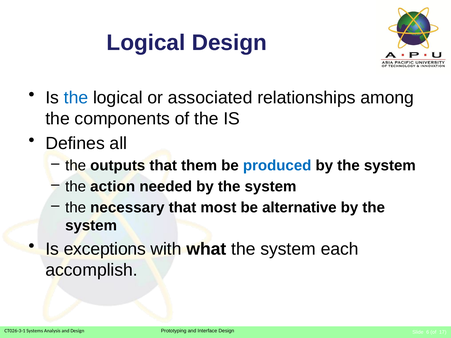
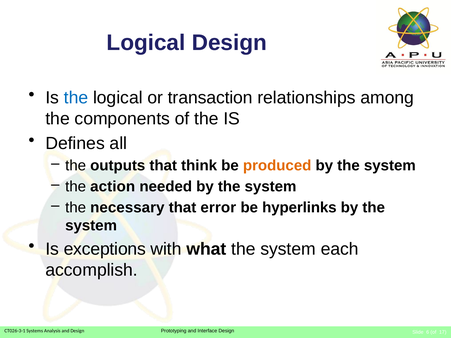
associated: associated -> transaction (210, 98)
them: them -> think (199, 166)
produced colour: blue -> orange (277, 166)
most: most -> error (218, 208)
alternative: alternative -> hyperlinks (299, 208)
